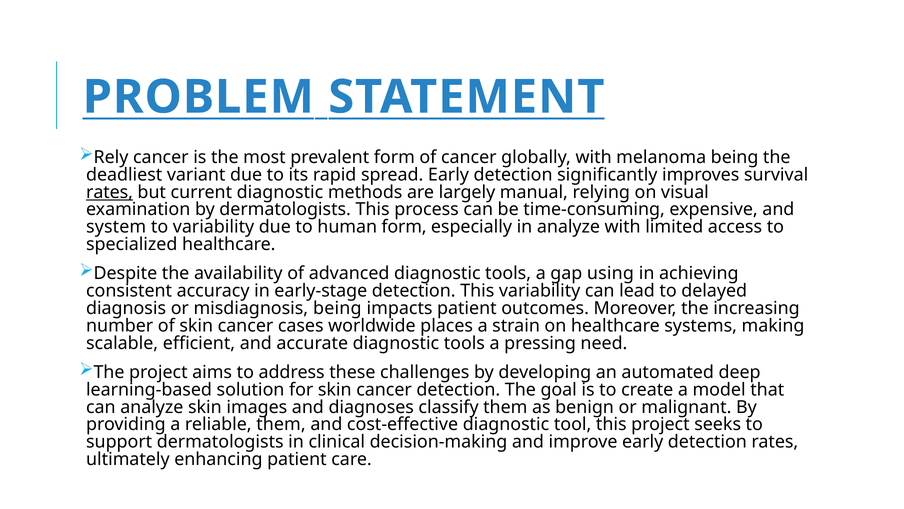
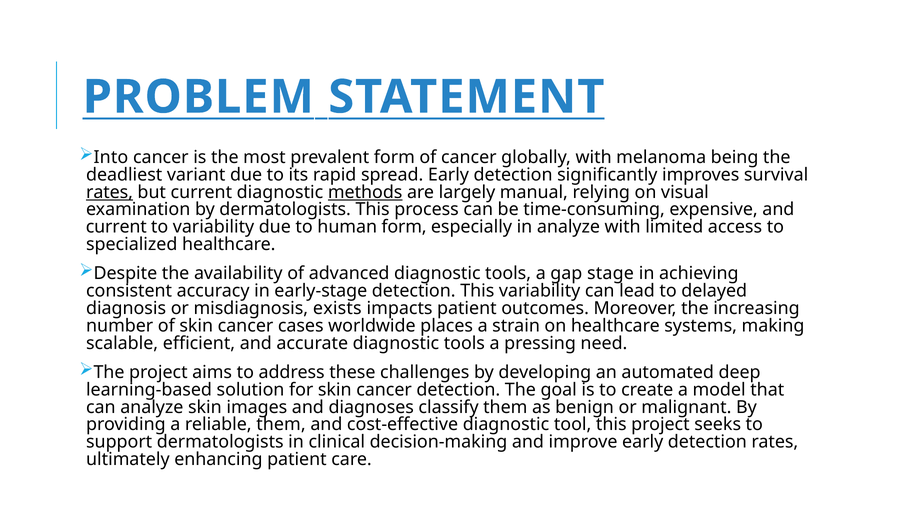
Rely: Rely -> Into (111, 157)
methods underline: none -> present (365, 192)
system: system -> current (116, 227)
using: using -> stage (610, 273)
misdiagnosis being: being -> exists (337, 308)
